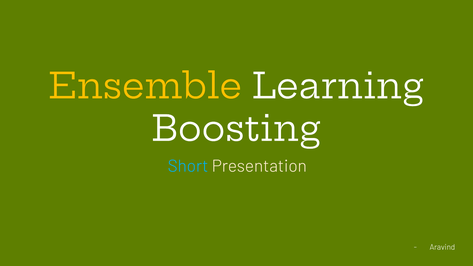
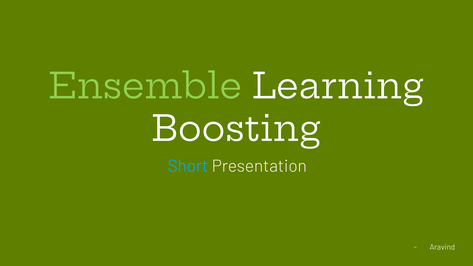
Ensemble colour: yellow -> light green (145, 87)
